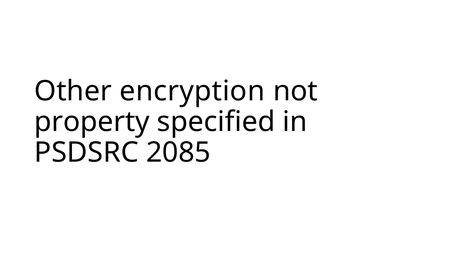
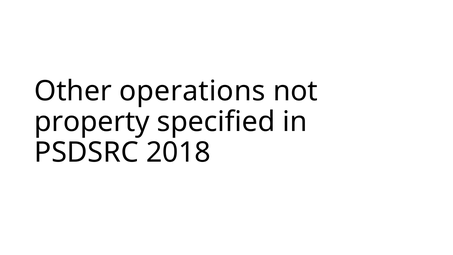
encryption: encryption -> operations (192, 91)
2085: 2085 -> 2018 (178, 152)
